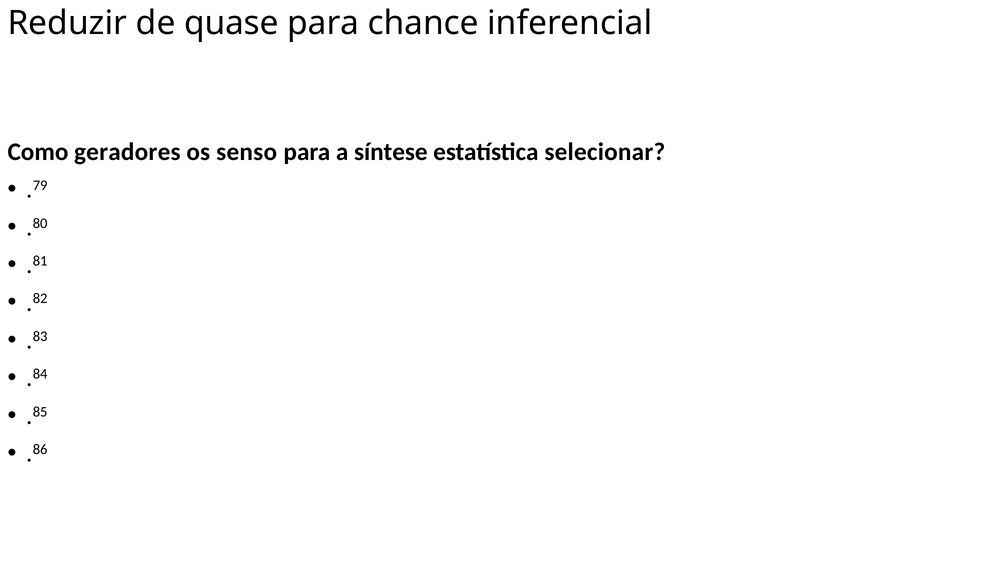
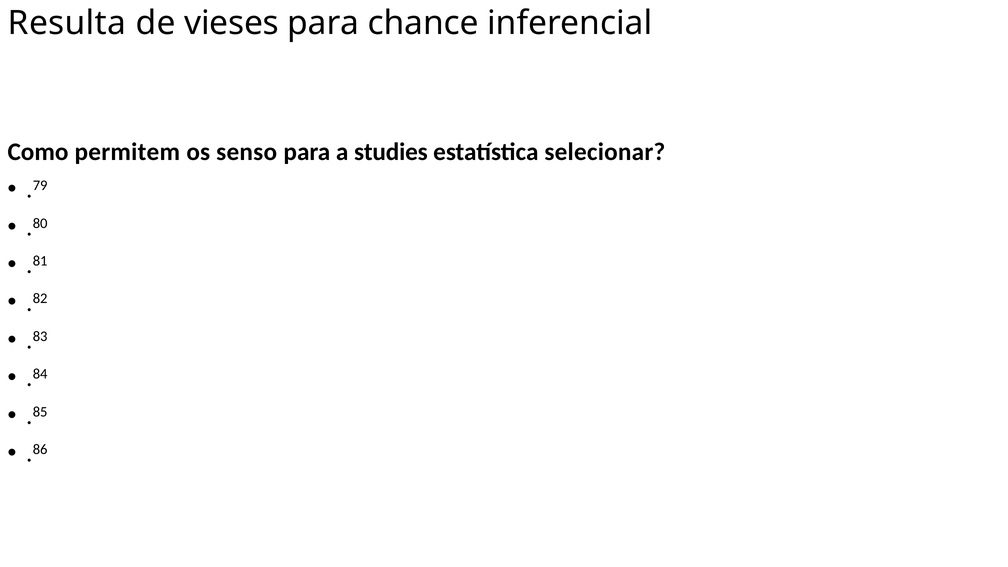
Reduzir: Reduzir -> Resulta (67, 23)
quase: quase -> vieses (232, 23)
geradores: geradores -> permitem (127, 152)
síntese: síntese -> studies (391, 152)
